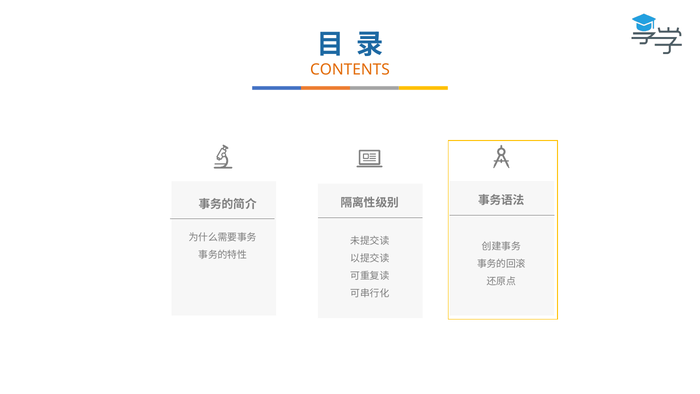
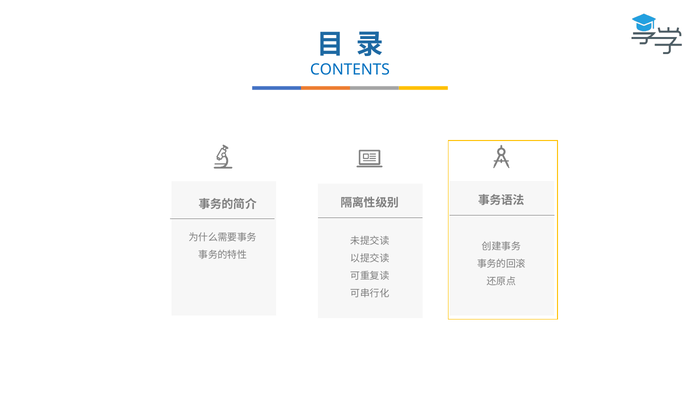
CONTENTS colour: orange -> blue (350, 70)
